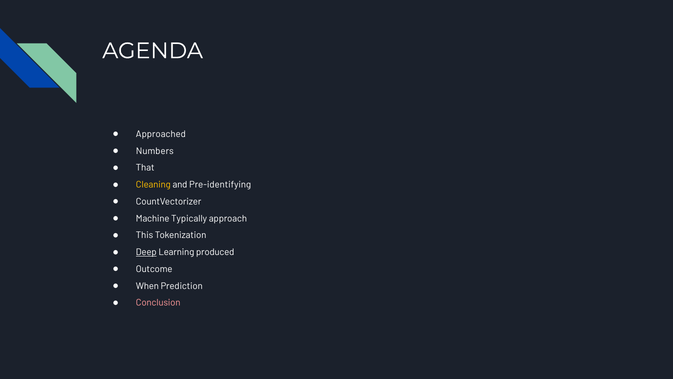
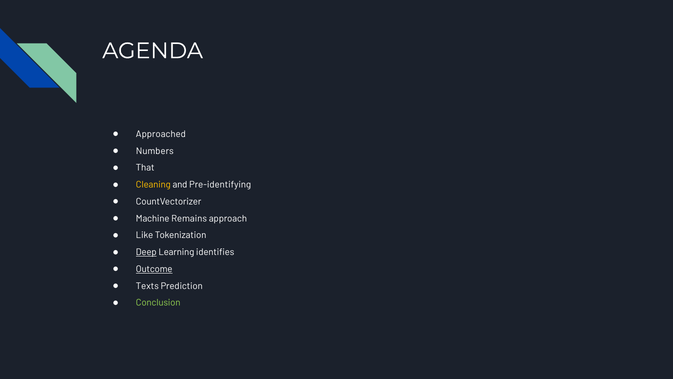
Typically: Typically -> Remains (189, 218)
This: This -> Like (145, 235)
produced: produced -> identifies (215, 252)
Outcome underline: none -> present (154, 269)
When: When -> Texts (147, 286)
Conclusion colour: pink -> light green (158, 302)
